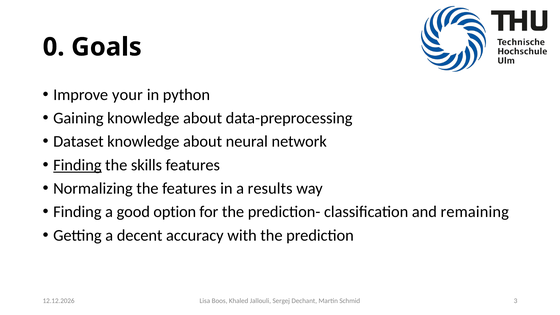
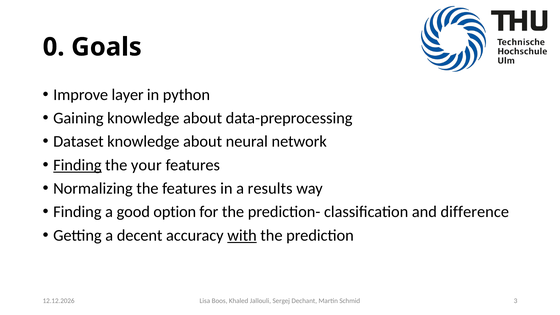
your: your -> layer (128, 95)
skills: skills -> your (146, 165)
remaining: remaining -> difference (475, 212)
with underline: none -> present (242, 235)
